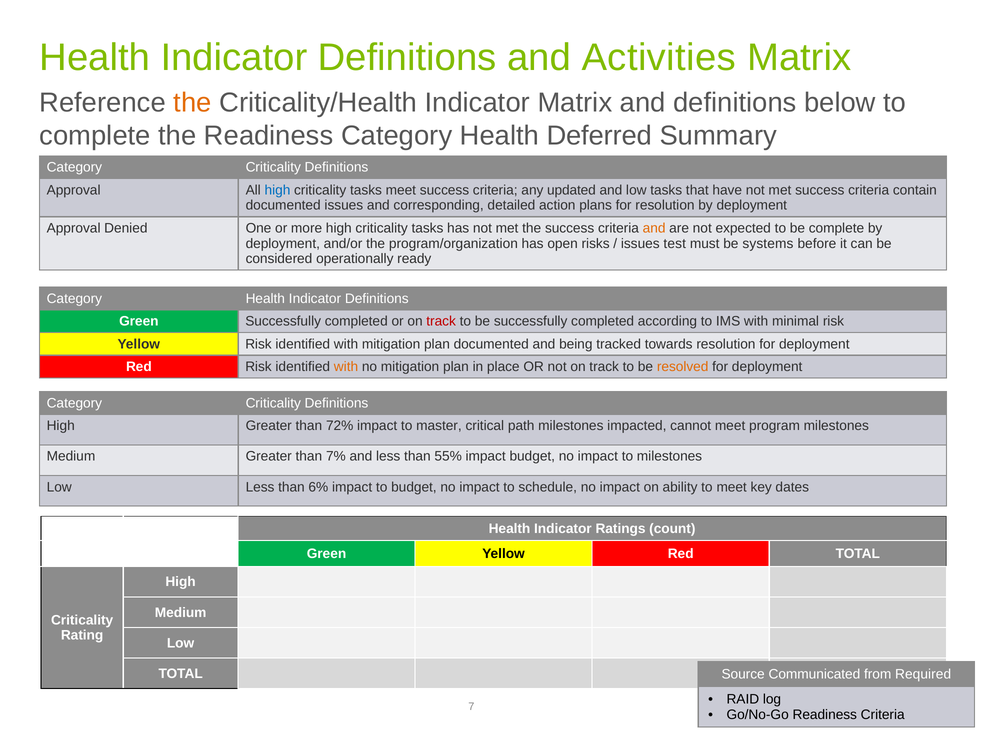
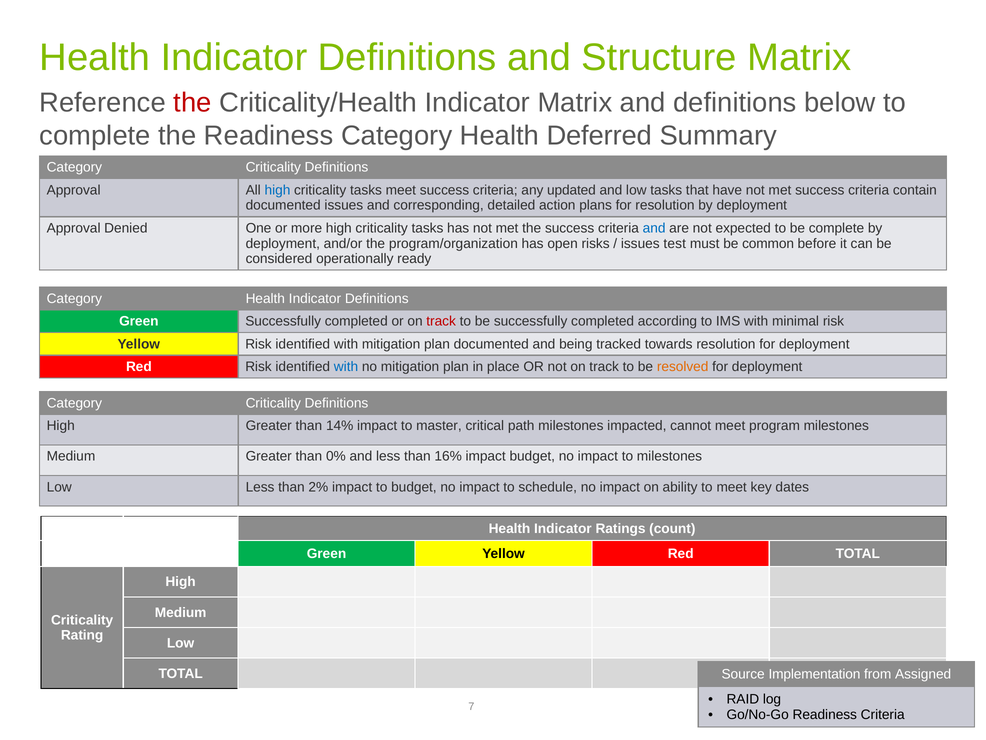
Activities: Activities -> Structure (659, 58)
the colour: orange -> red (192, 103)
and colour: orange -> blue (654, 228)
systems: systems -> common (768, 243)
with colour: orange -> blue (346, 367)
72%: 72% -> 14% (340, 425)
7%: 7% -> 0% (336, 456)
55%: 55% -> 16% (448, 456)
6%: 6% -> 2% (318, 487)
Communicated: Communicated -> Implementation (814, 674)
Required: Required -> Assigned (923, 674)
